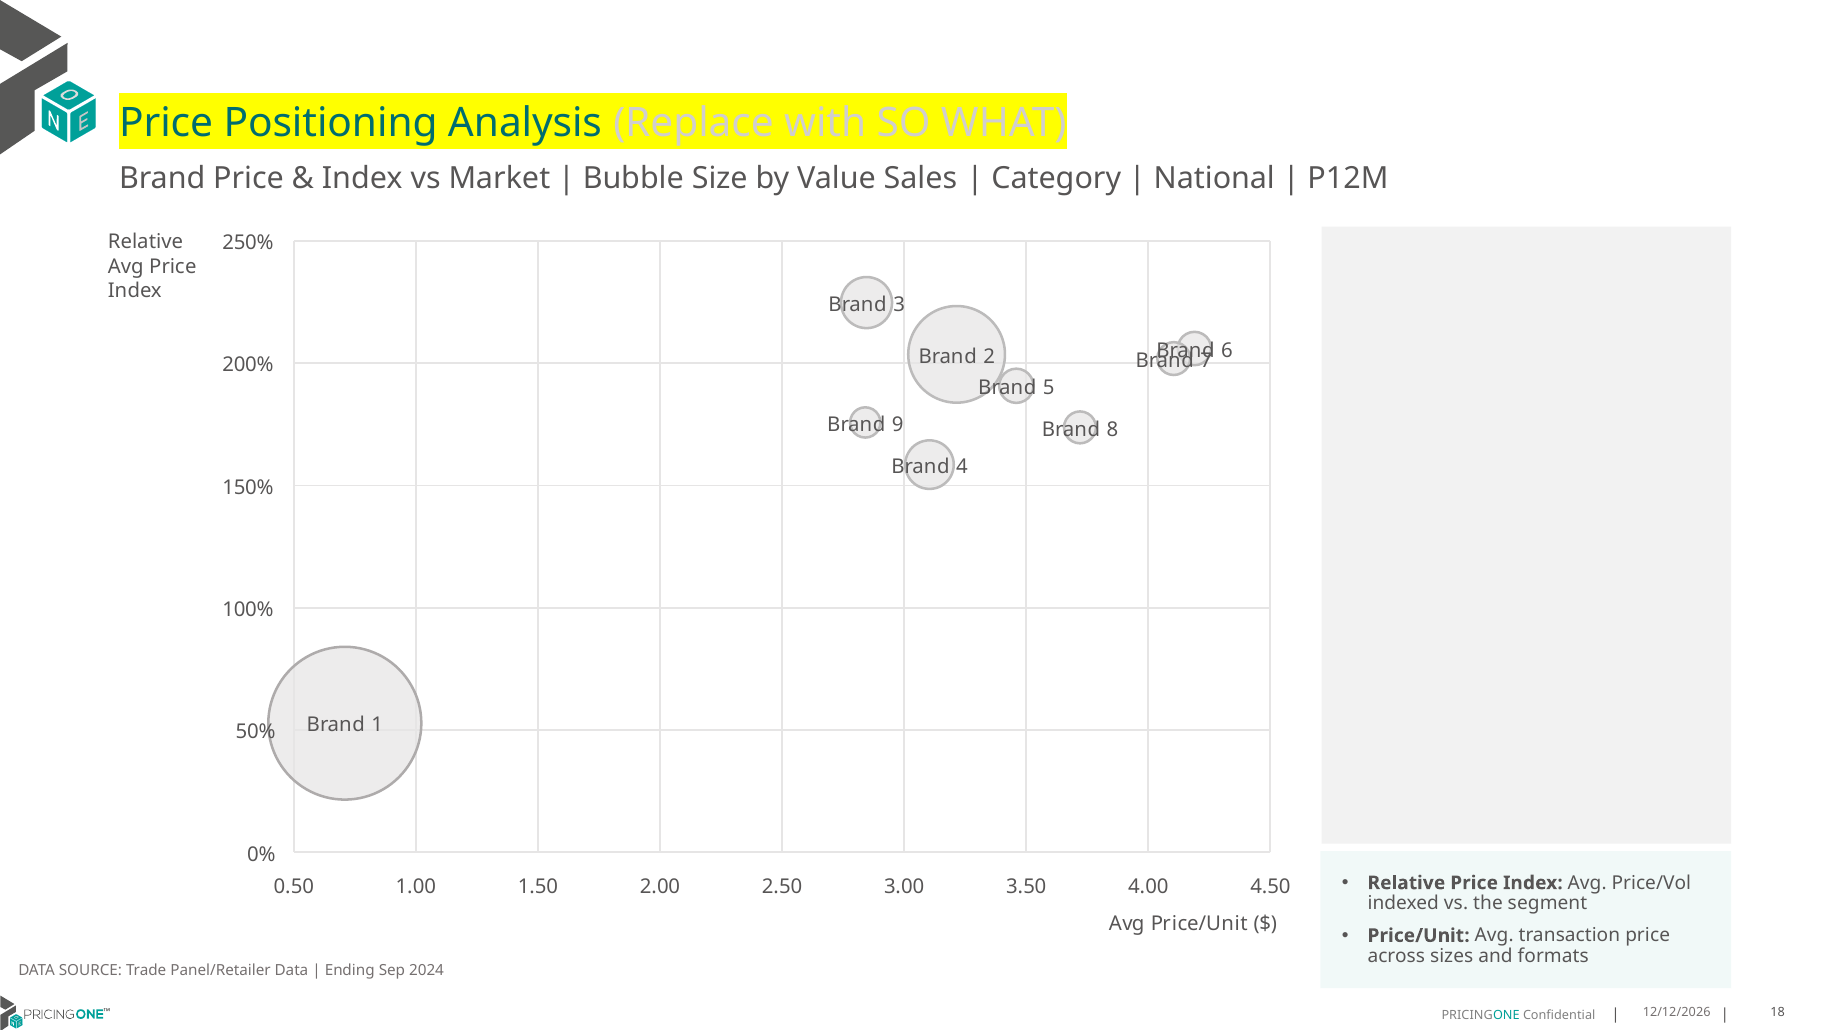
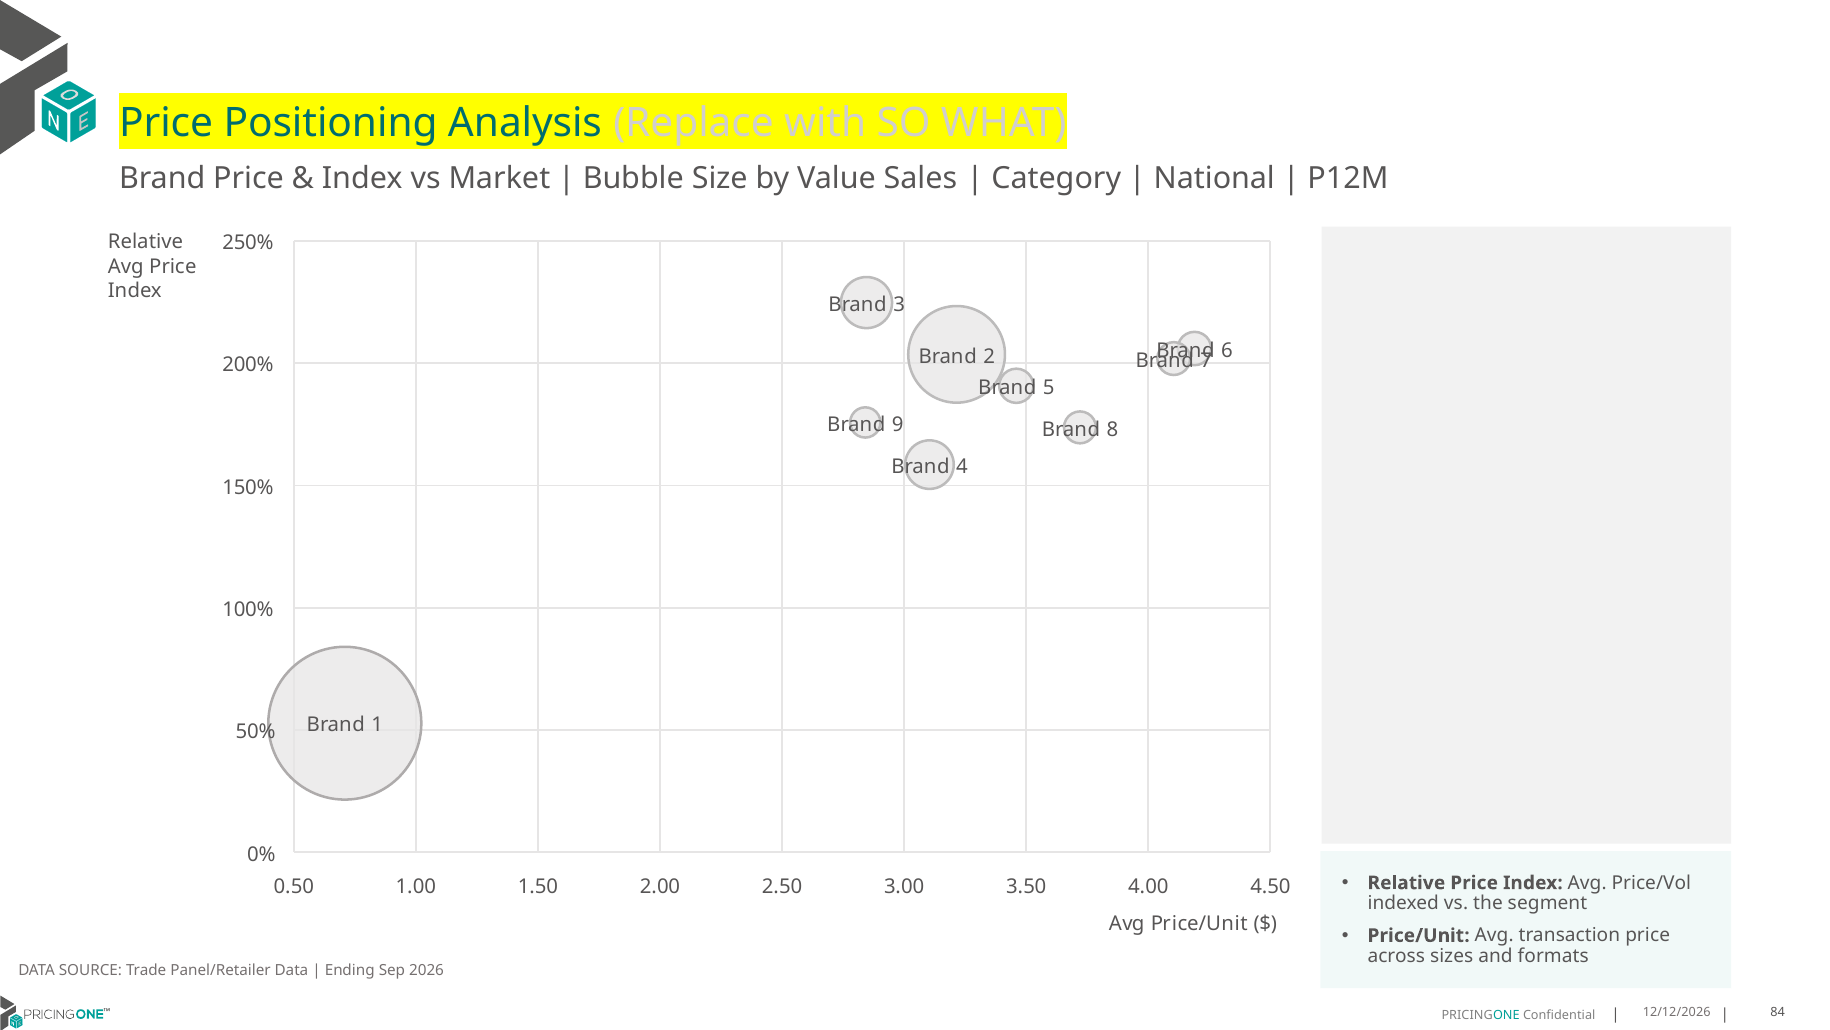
2024: 2024 -> 2026 (427, 970)
18: 18 -> 84 (1778, 1012)
